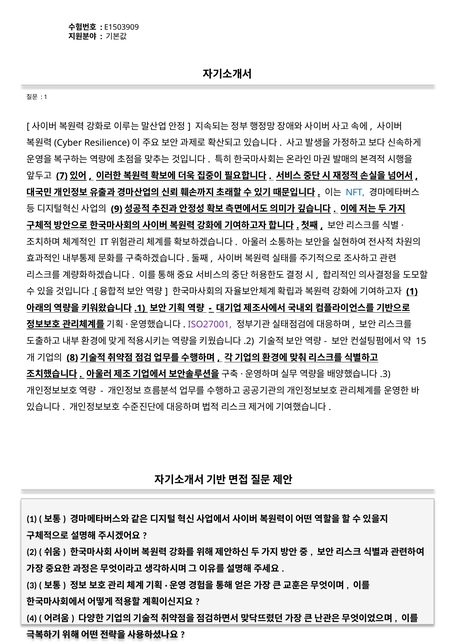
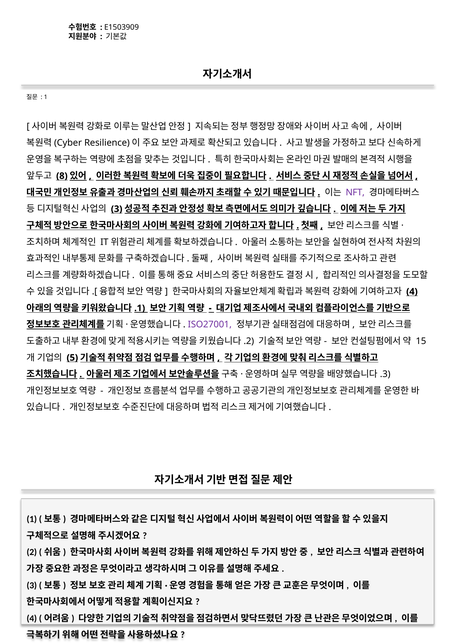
7: 7 -> 8 (62, 176)
NFT colour: blue -> purple (355, 192)
9: 9 -> 3 (117, 209)
1: 1 -> 4 (412, 291)
8: 8 -> 5 (72, 357)
